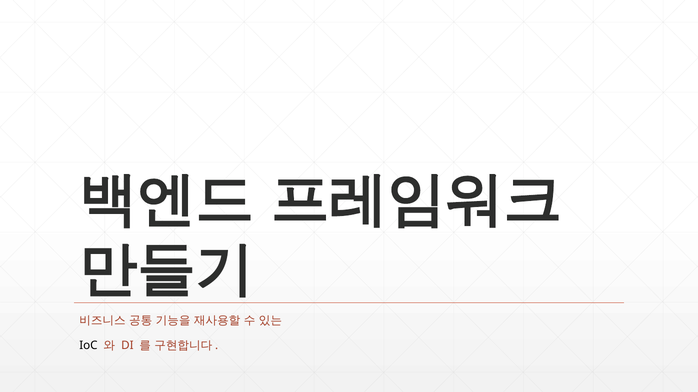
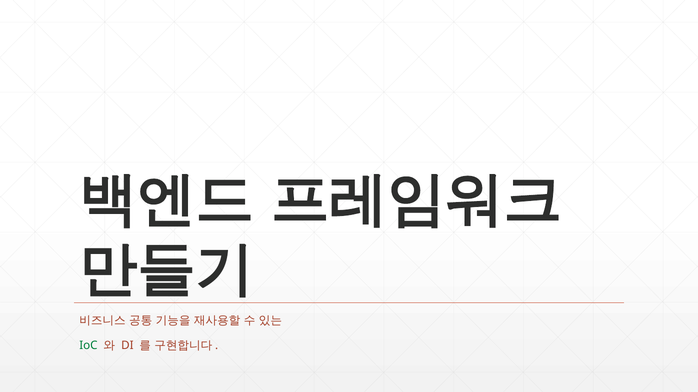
IoC colour: black -> green (88, 346)
